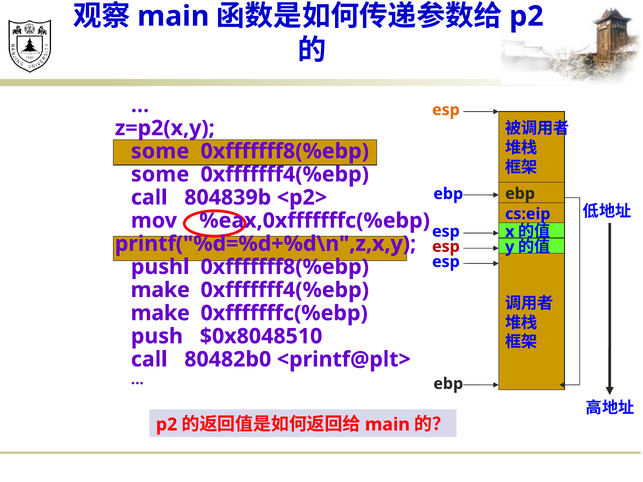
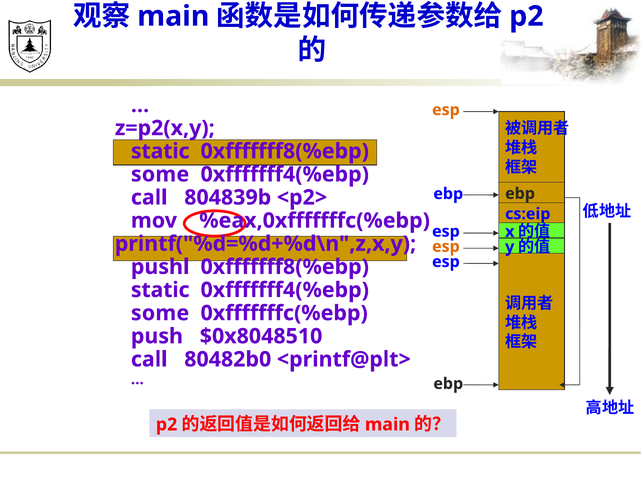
some: some -> static (160, 151)
esp colour: red -> orange (446, 247)
make: make -> static (160, 290)
make: make -> some (160, 313)
